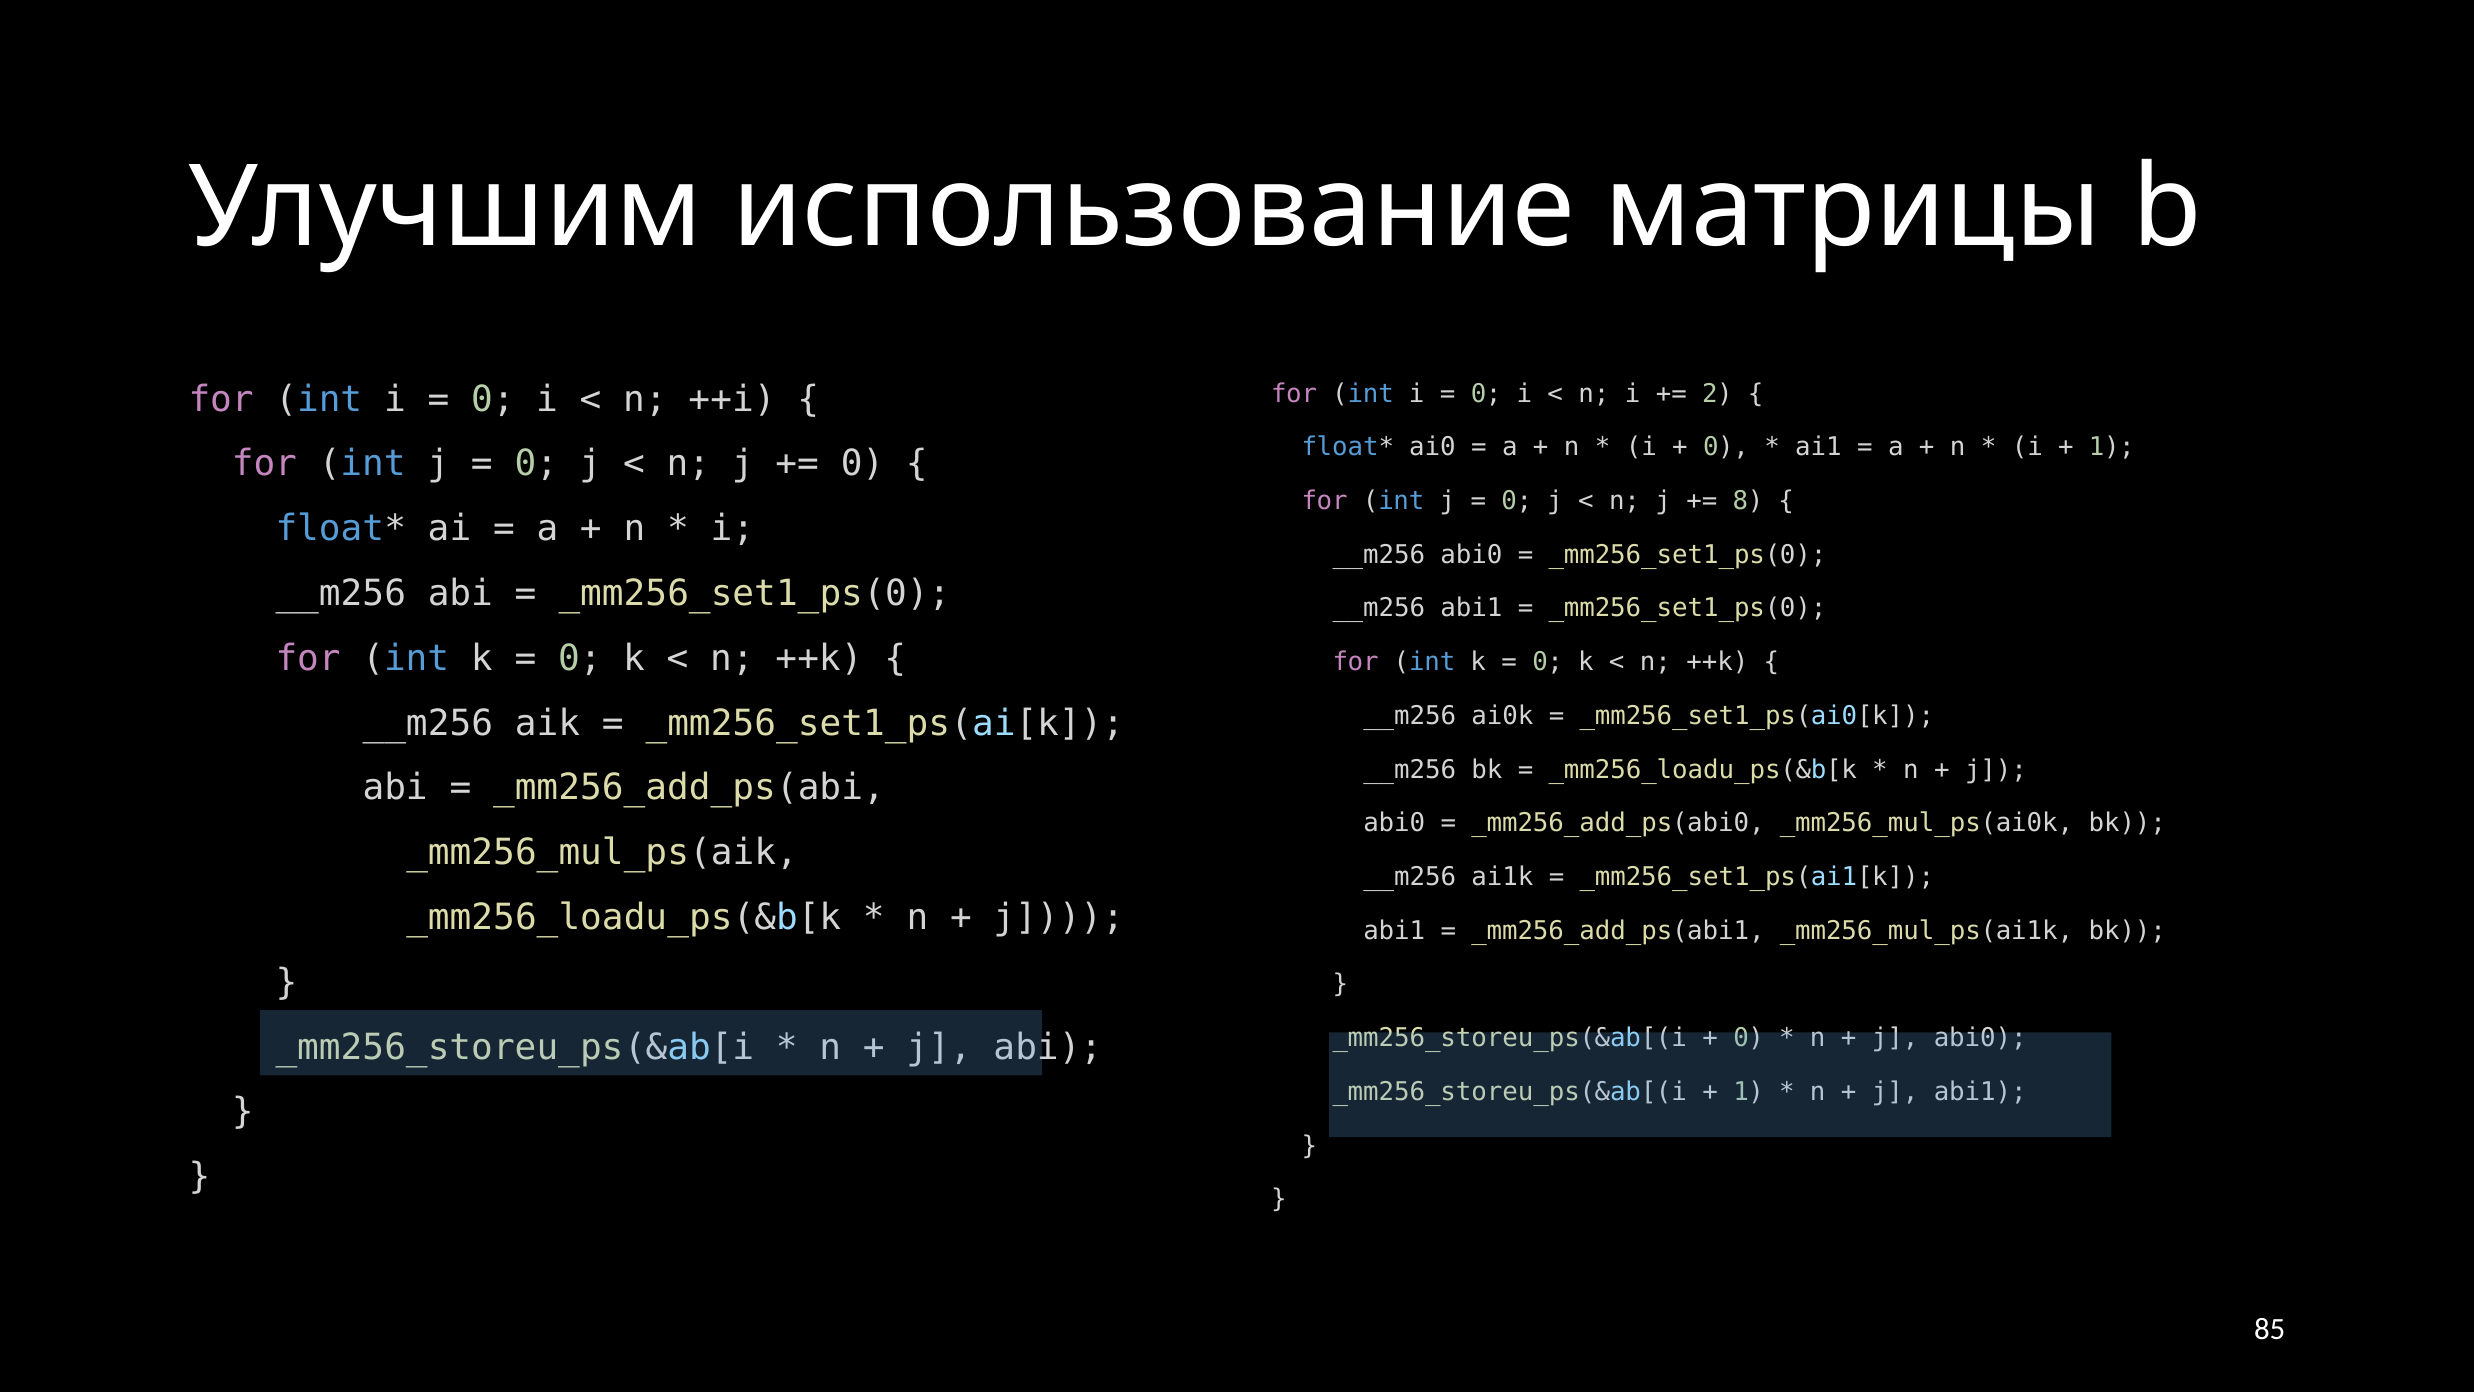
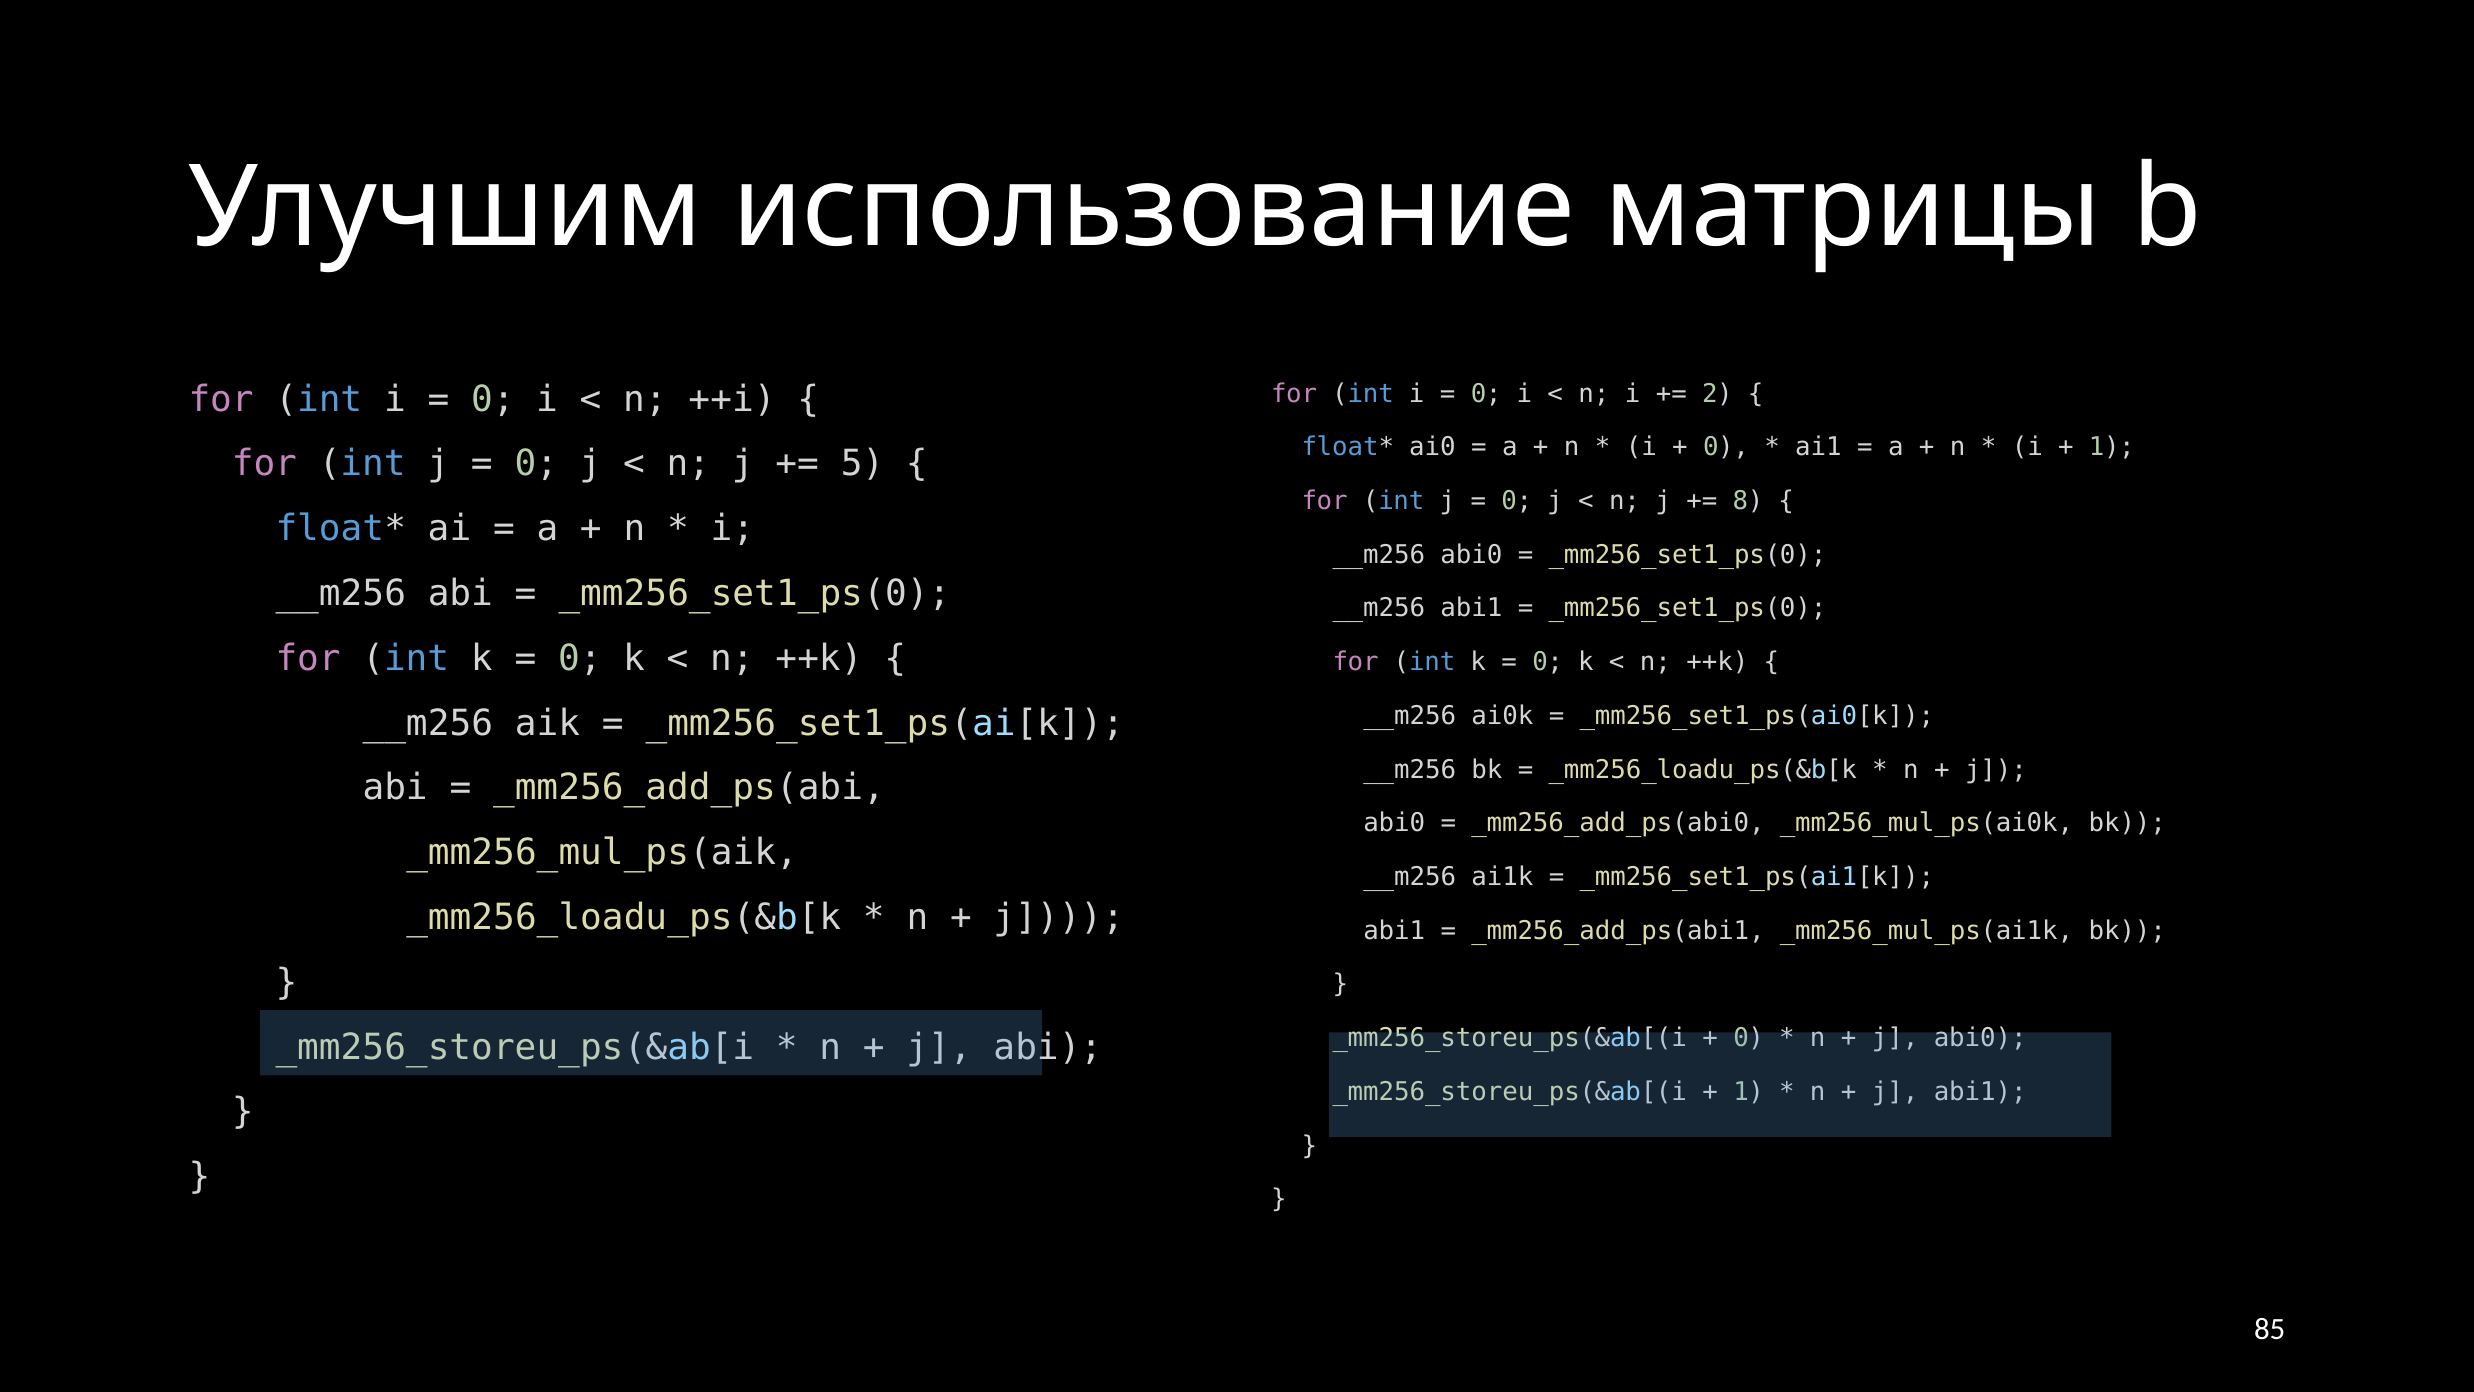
0: 0 -> 5 (862, 464)
